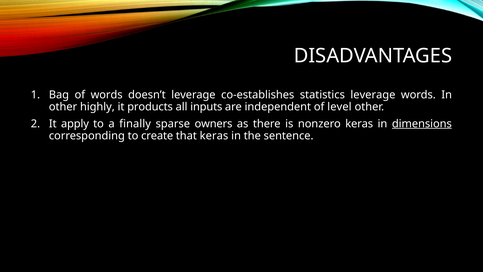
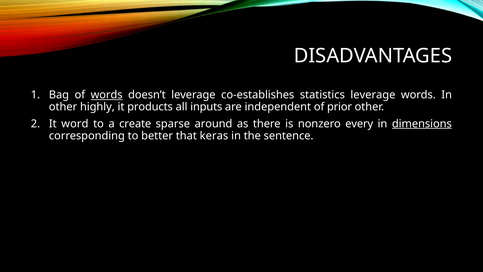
words underline: none -> present (107, 95)
level: level -> prior (340, 107)
apply: apply -> word (75, 124)
finally: finally -> create (135, 124)
owners: owners -> around (213, 124)
nonzero keras: keras -> every (359, 124)
create: create -> better (157, 136)
